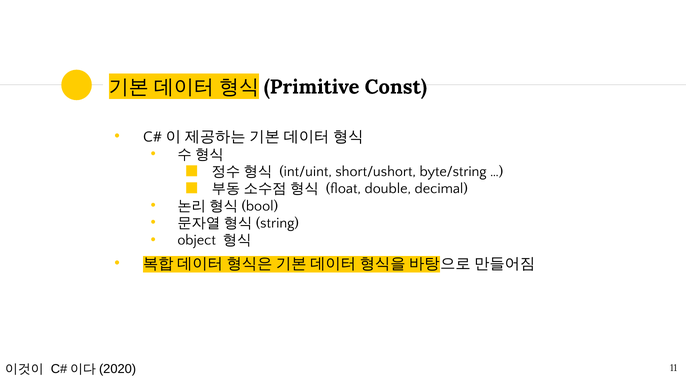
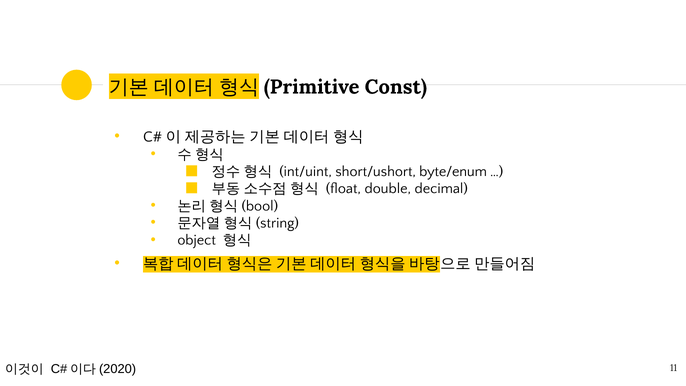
byte/string: byte/string -> byte/enum (453, 171)
